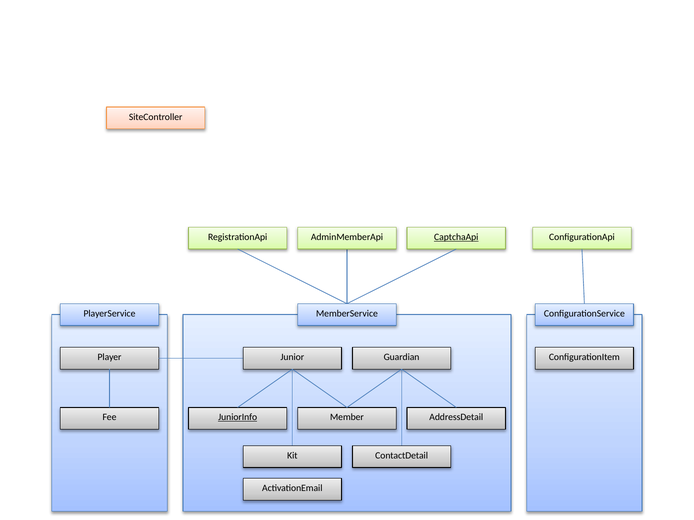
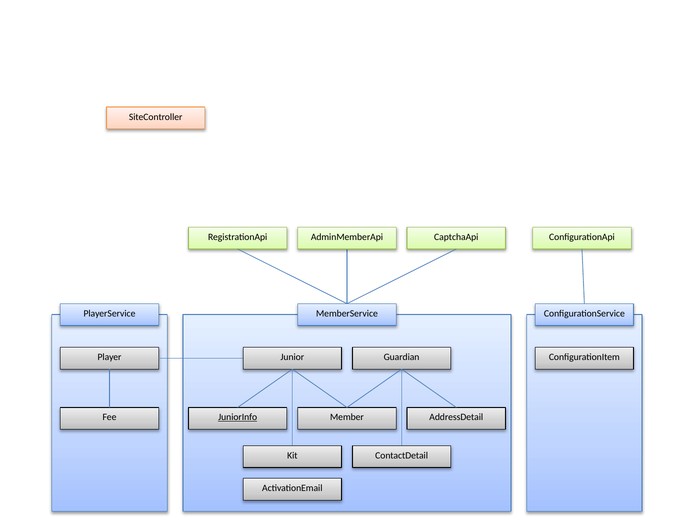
CaptchaApi underline: present -> none (456, 237)
